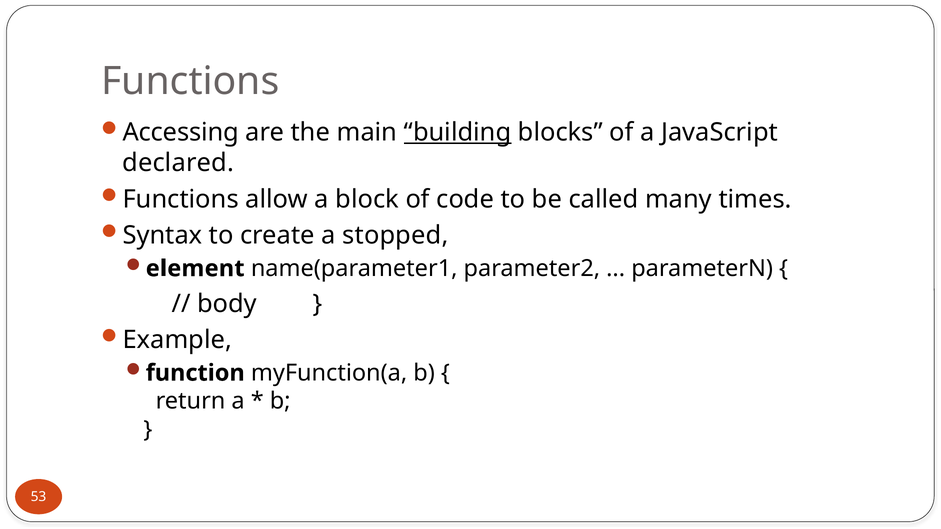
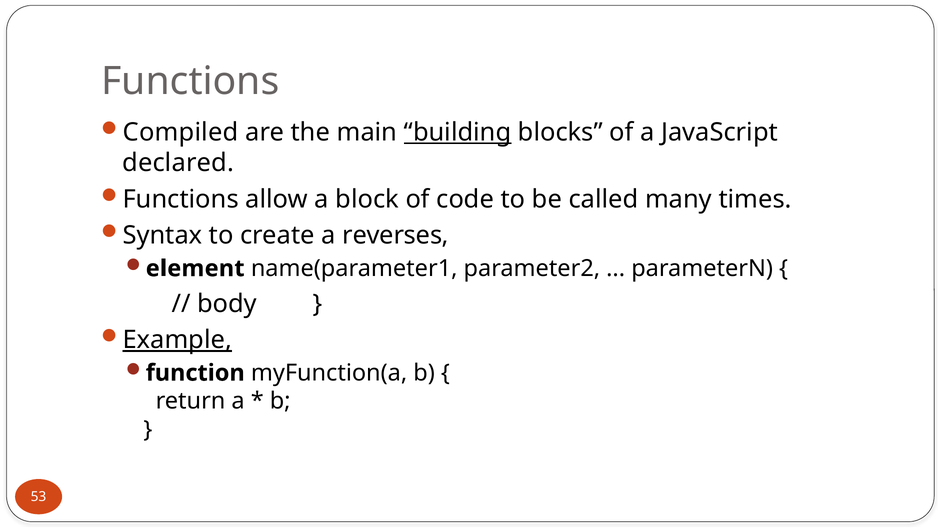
Accessing: Accessing -> Compiled (181, 132)
stopped: stopped -> reverses (396, 236)
Example underline: none -> present (177, 340)
